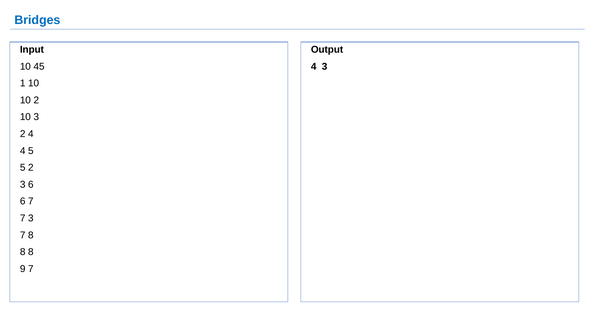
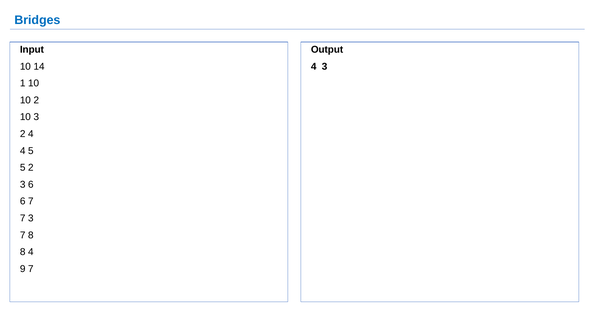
45: 45 -> 14 (39, 66)
8: 8 -> 4 (31, 252)
